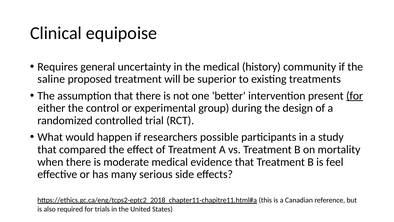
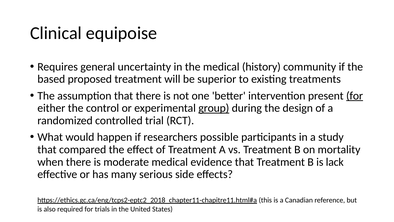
saline: saline -> based (51, 79)
group underline: none -> present (214, 108)
feel: feel -> lack (335, 162)
